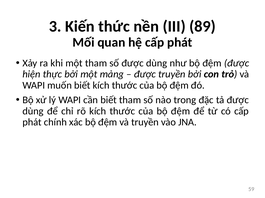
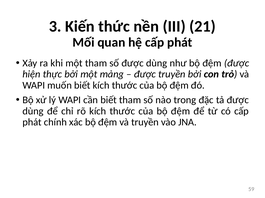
89: 89 -> 21 (203, 27)
